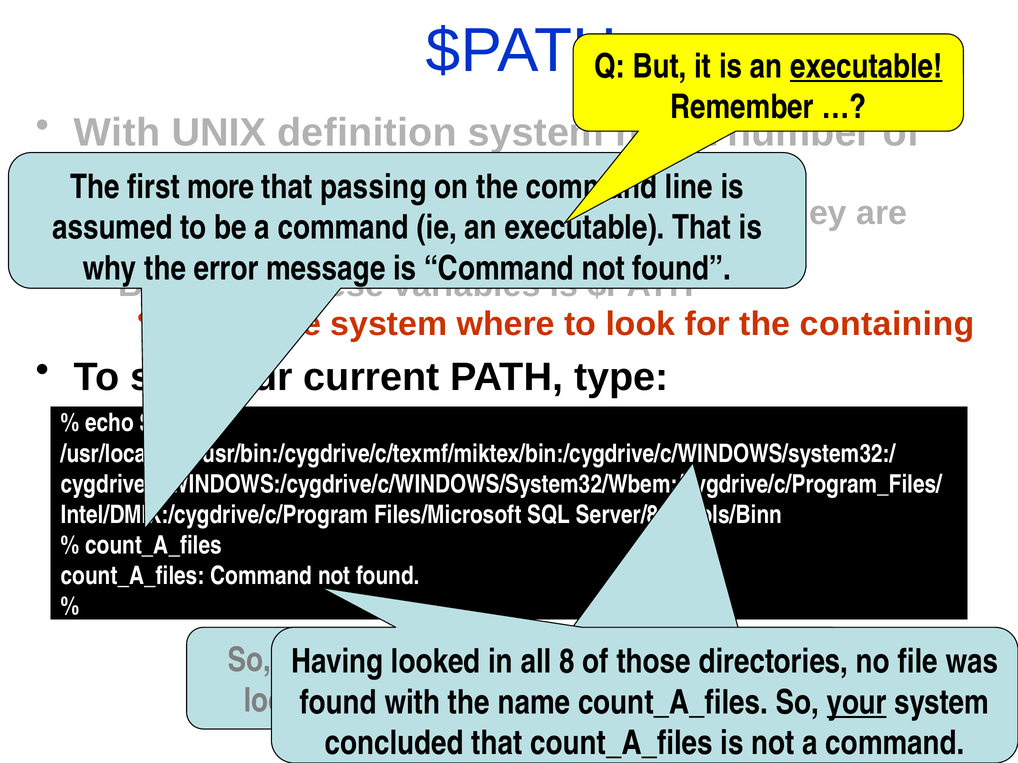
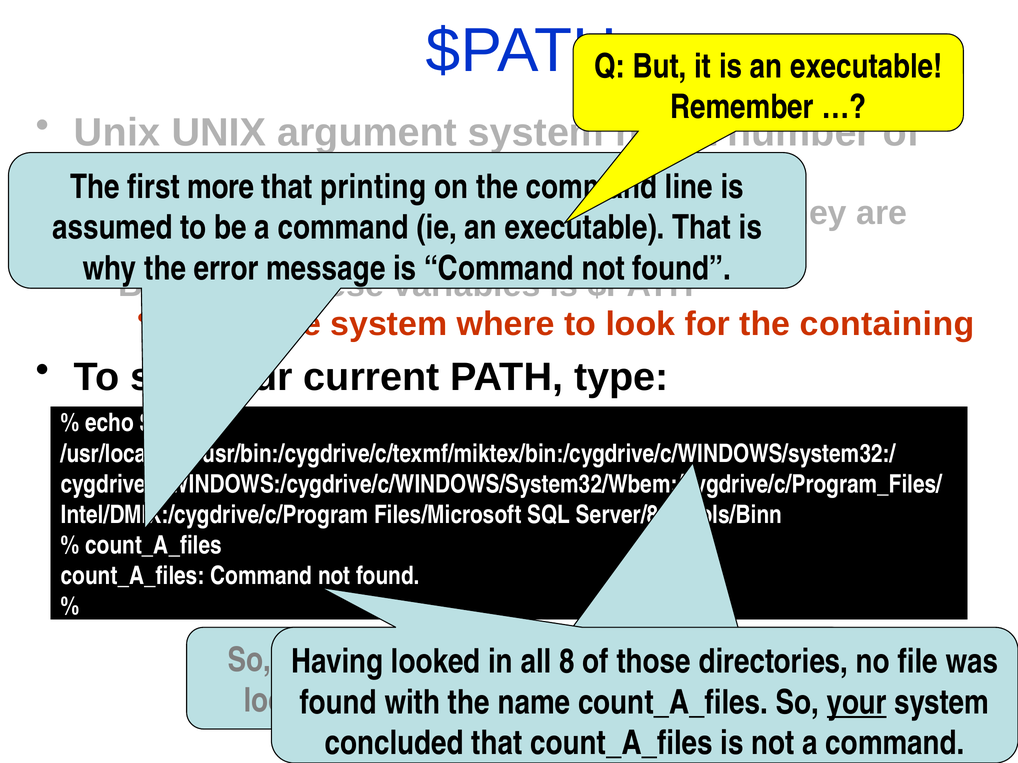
executable underline: present -> none (866, 66)
With: With -> Unix (117, 133)
definition: definition -> argument (367, 133)
passing: passing -> printing (373, 187)
